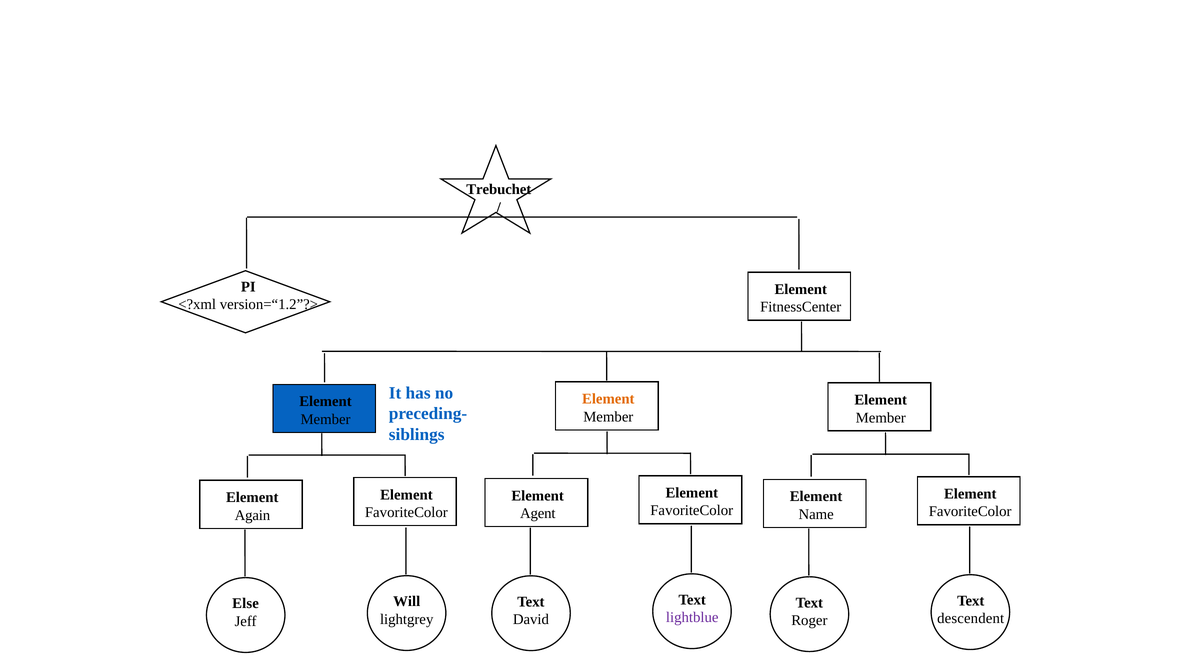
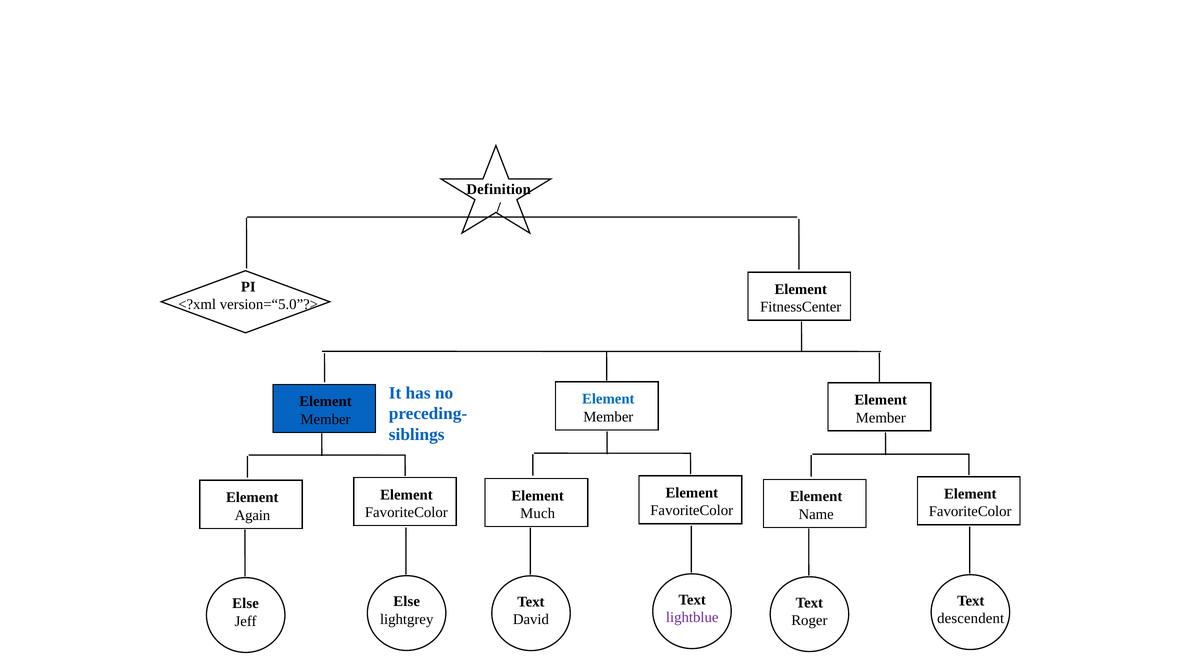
Trebuchet: Trebuchet -> Definition (499, 190)
version=“1.2”?>: version=“1.2”?> -> version=“5.0”?> (269, 304)
Element colour: orange -> blue (608, 399)
Agent: Agent -> Much (538, 513)
Will: Will -> Else (407, 602)
